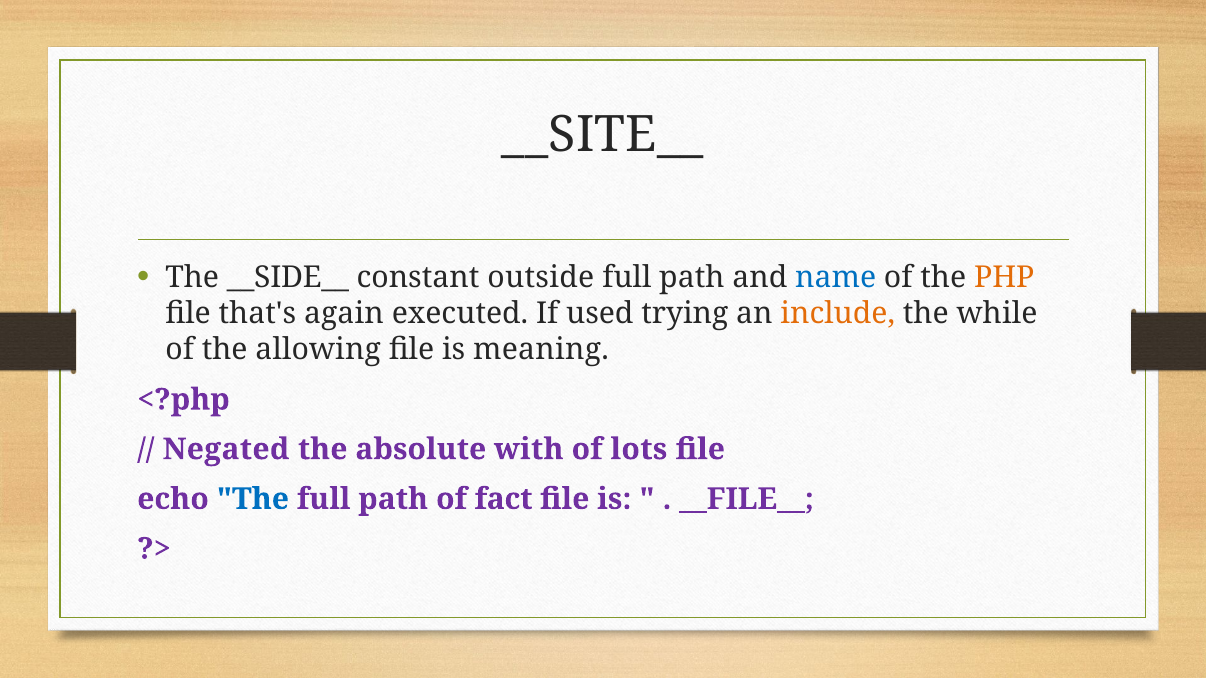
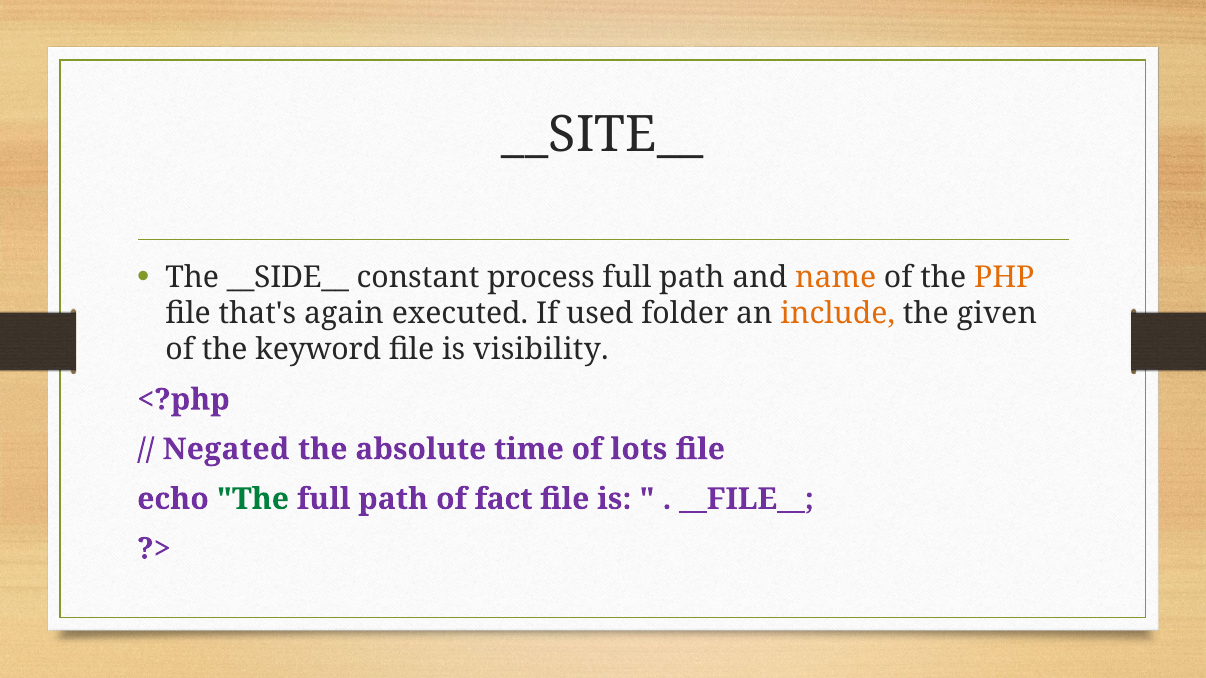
outside: outside -> process (541, 278)
name colour: blue -> orange (836, 278)
trying: trying -> folder (685, 314)
while: while -> given (997, 314)
allowing: allowing -> keyword (318, 350)
meaning: meaning -> visibility (541, 350)
with: with -> time (529, 450)
The colour: blue -> green (253, 499)
